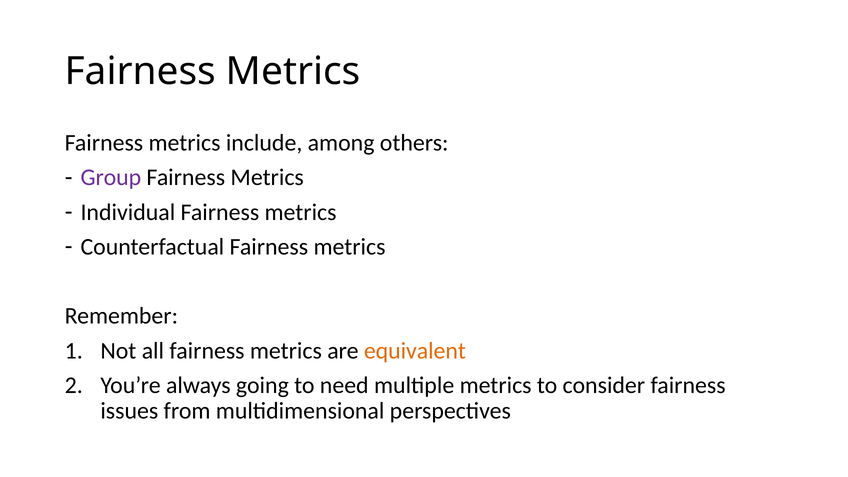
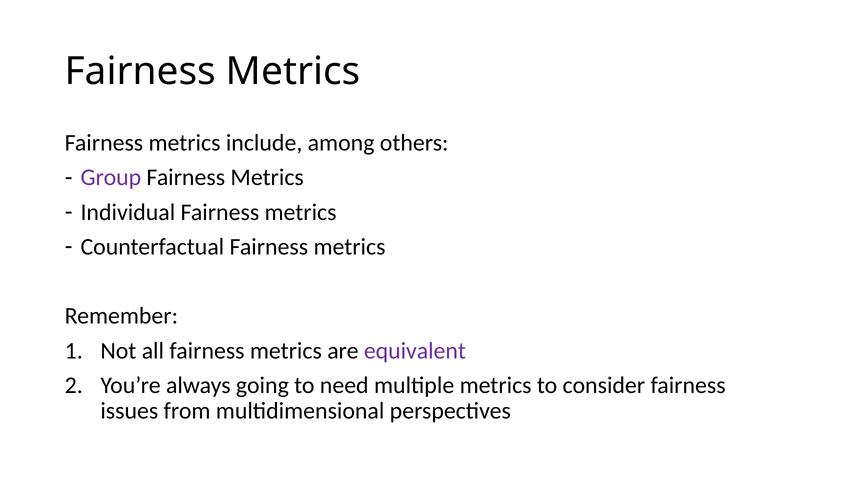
equivalent colour: orange -> purple (415, 351)
